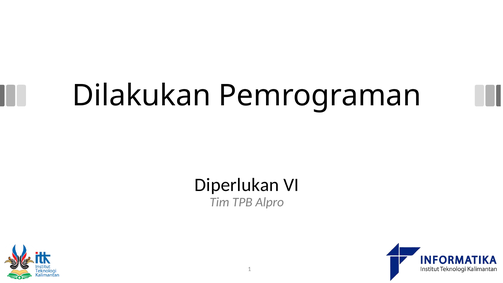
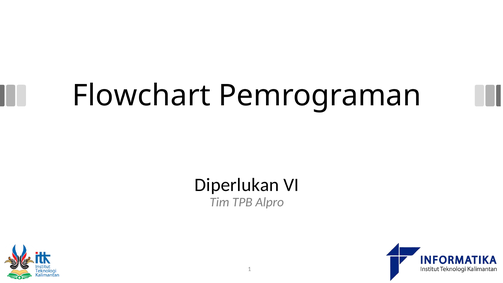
Dilakukan: Dilakukan -> Flowchart (141, 96)
